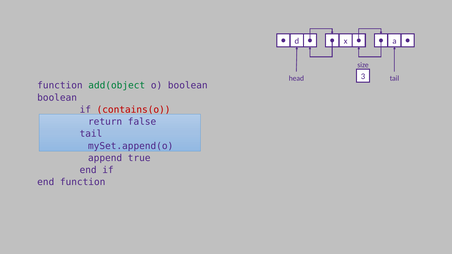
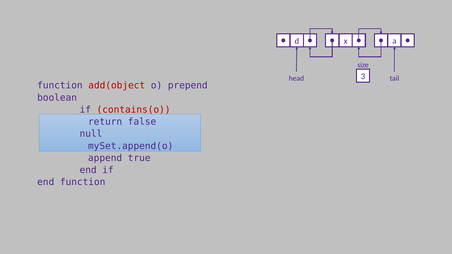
add(object colour: green -> red (117, 86)
o boolean: boolean -> prepend (188, 86)
tail: tail -> null (91, 134)
